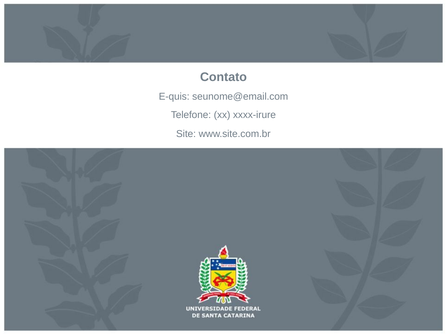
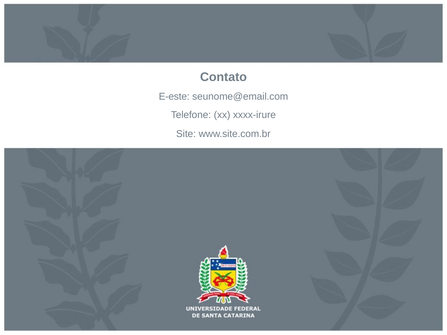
E-quis: E-quis -> E-este (174, 97)
